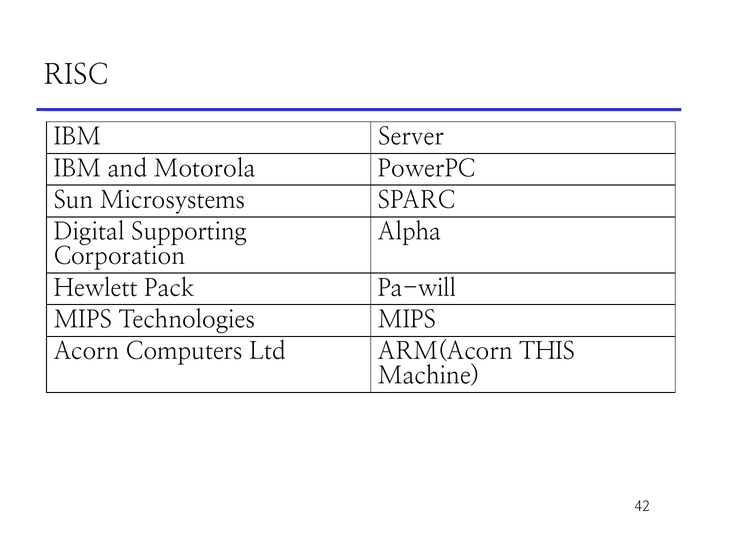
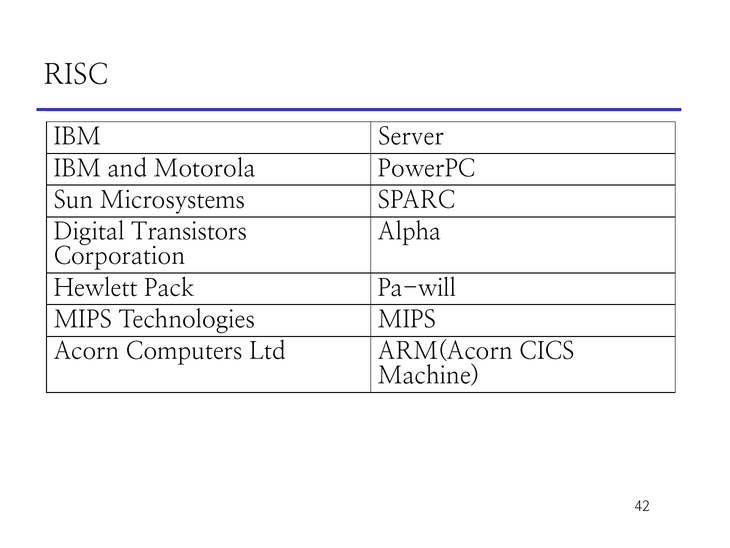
Supporting: Supporting -> Transistors (189, 232)
THIS: THIS -> CICS (547, 351)
